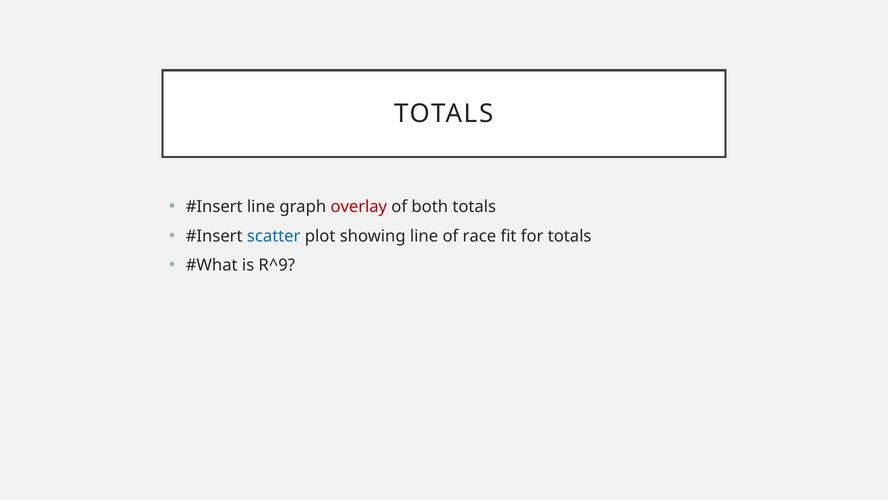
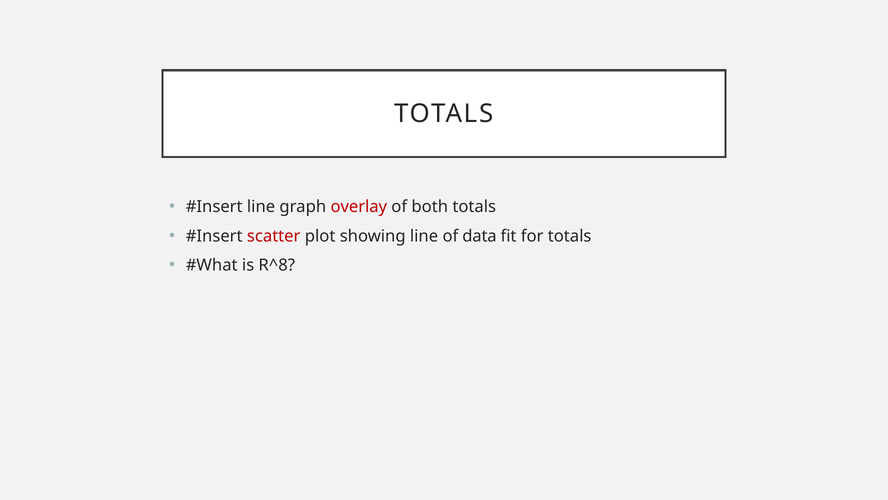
scatter colour: blue -> red (274, 236)
race: race -> data (479, 236)
R^9: R^9 -> R^8 (277, 265)
